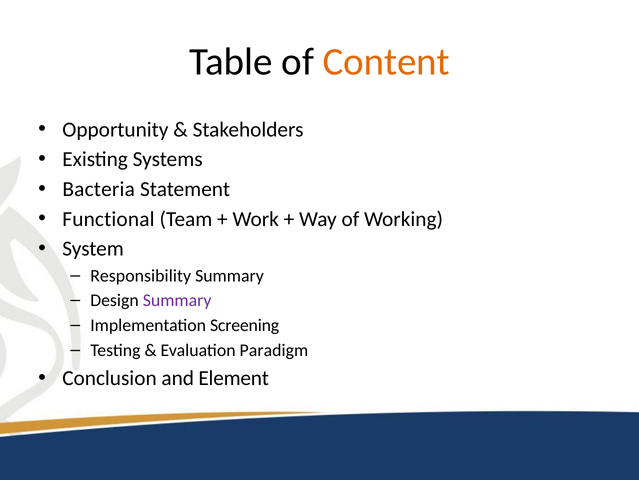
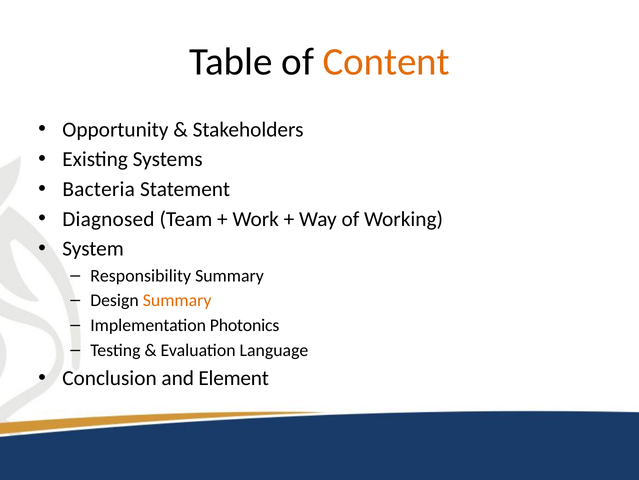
Functional: Functional -> Diagnosed (108, 219)
Summary colour: purple -> orange (177, 300)
Screening: Screening -> Photonics (245, 325)
Paradigm: Paradigm -> Language (274, 350)
